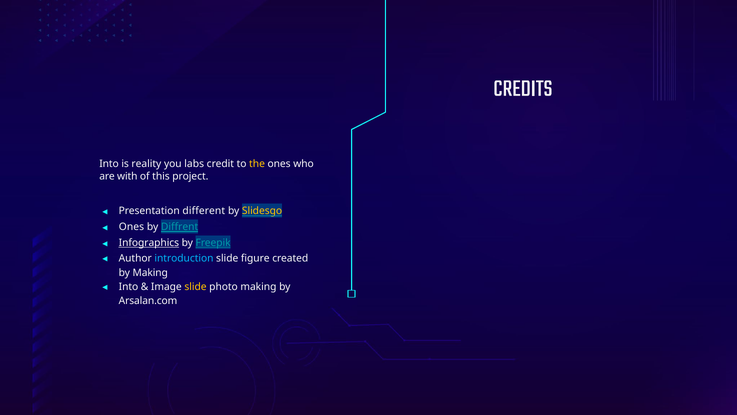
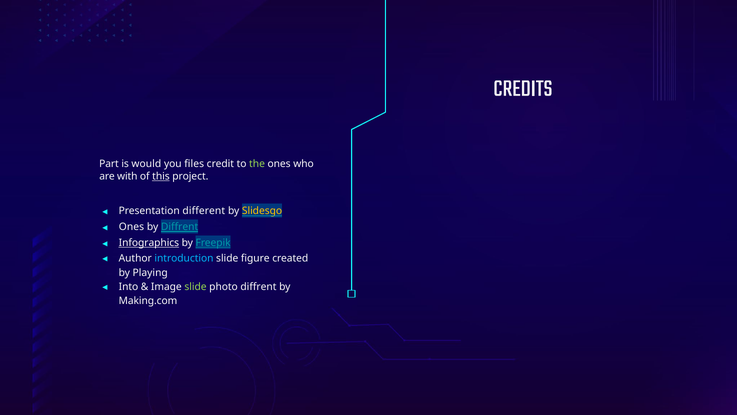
Into: Into -> Part (109, 164)
reality: reality -> would (146, 164)
labs: labs -> files (194, 164)
the colour: yellow -> light green (257, 164)
this underline: none -> present (161, 176)
by Making: Making -> Playing (150, 272)
slide colour: yellow -> light green (195, 287)
photo making: making -> diffrent (258, 287)
Arsalan.com: Arsalan.com -> Making.com (148, 301)
